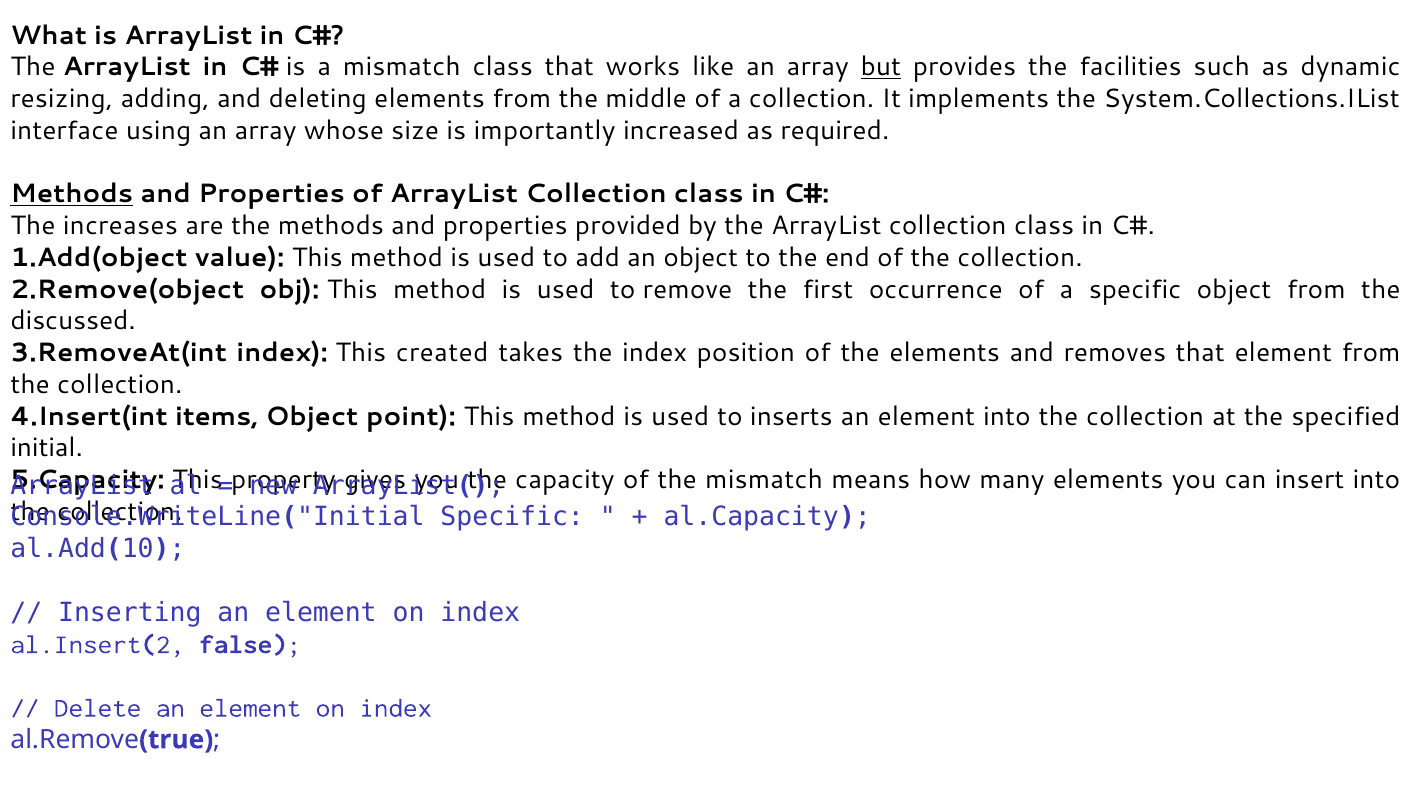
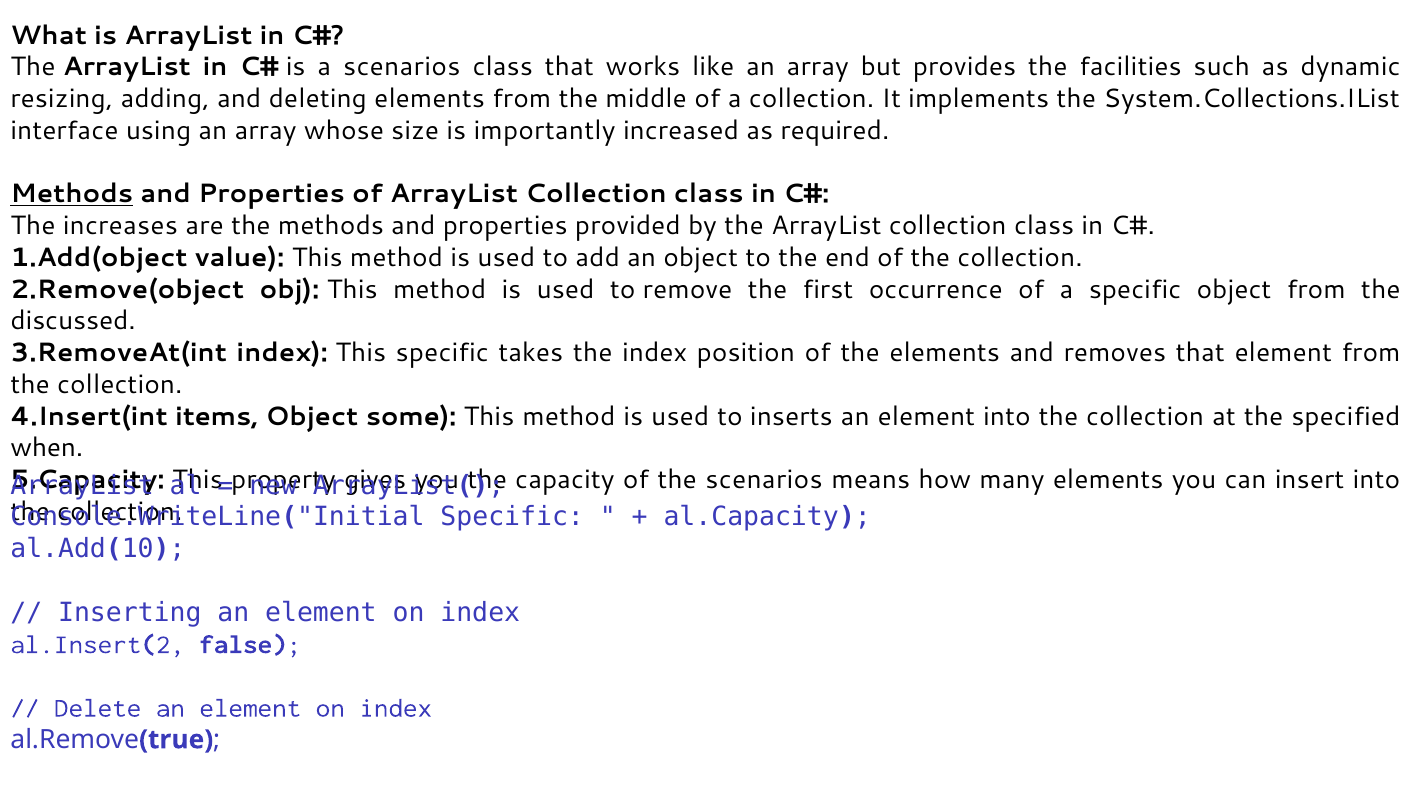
a mismatch: mismatch -> scenarios (402, 67)
but underline: present -> none (881, 67)
This created: created -> specific (442, 353)
point: point -> some (411, 417)
initial: initial -> when (47, 448)
the mismatch: mismatch -> scenarios (764, 480)
